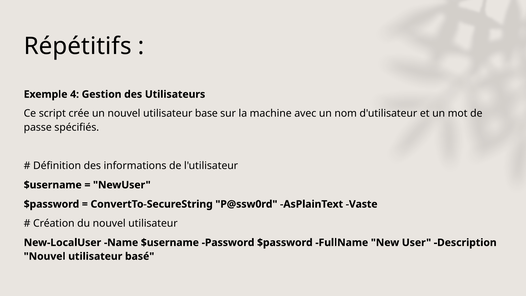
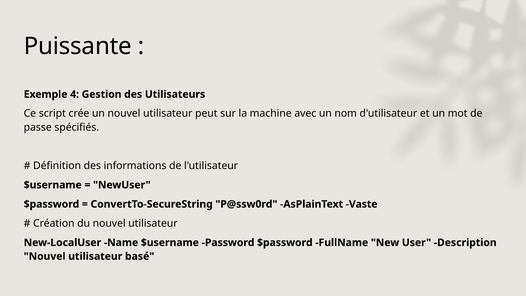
Répétitifs: Répétitifs -> Puissante (78, 46)
base: base -> peut (206, 114)
